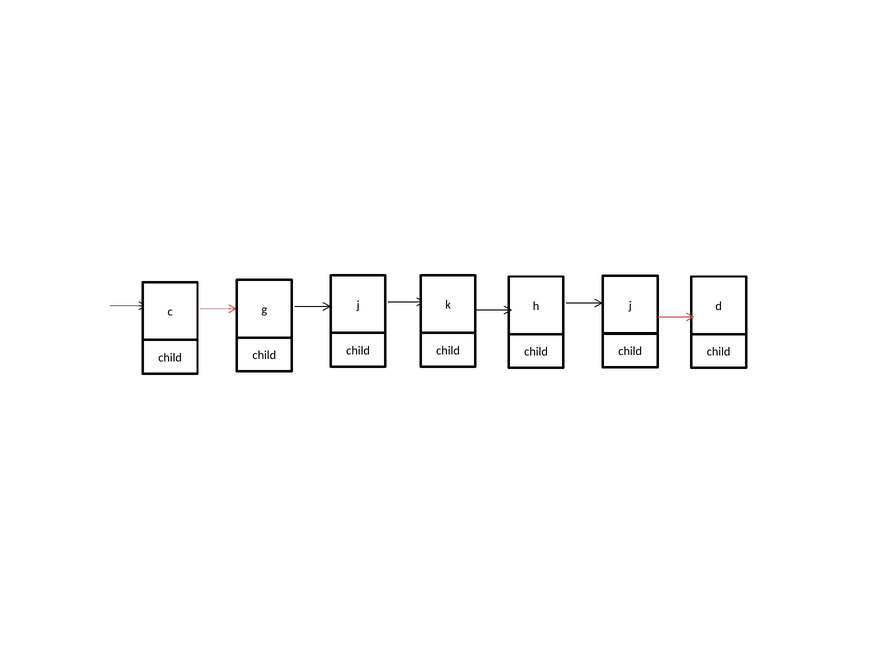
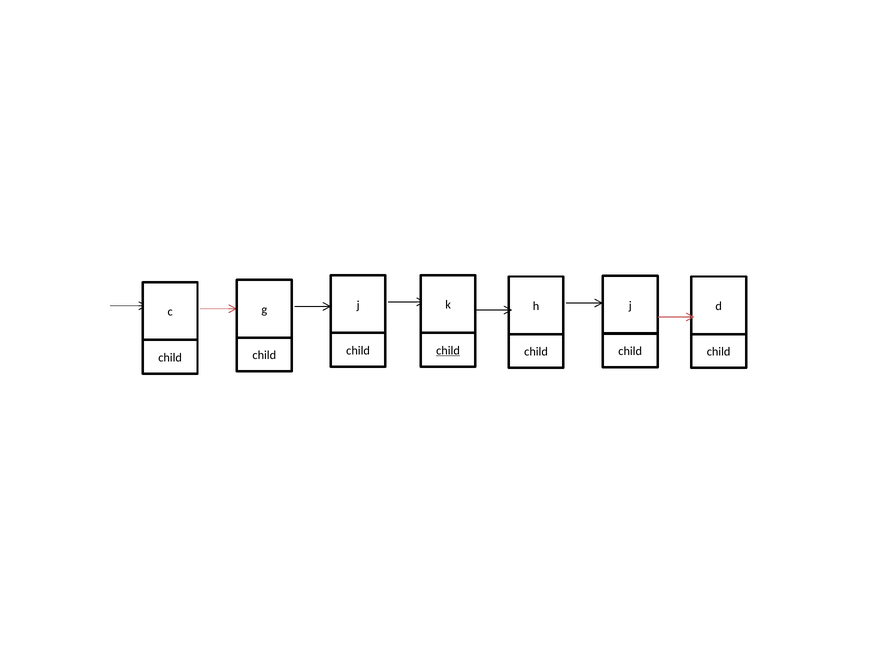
child underline: none -> present (448, 351)
